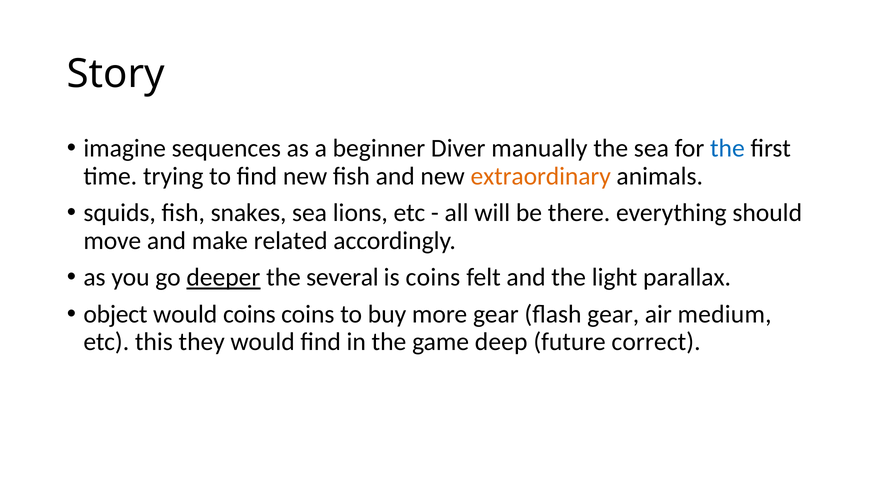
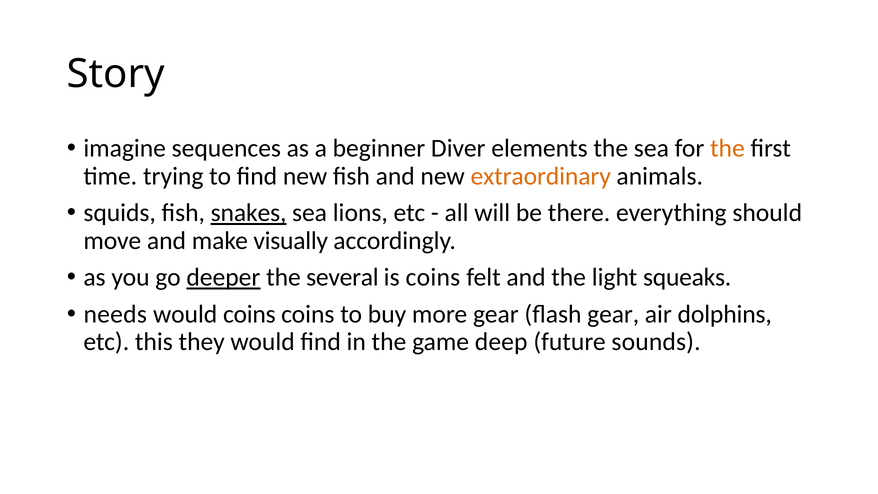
manually: manually -> elements (539, 148)
the colour: blue -> orange (727, 148)
snakes underline: none -> present (249, 213)
related: related -> visually (291, 241)
parallax: parallax -> squeaks (687, 277)
object: object -> needs (115, 314)
medium: medium -> dolphins (725, 314)
correct: correct -> sounds (656, 342)
